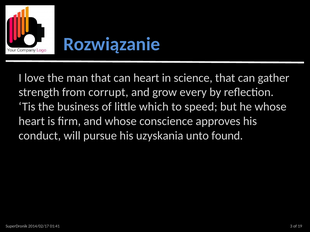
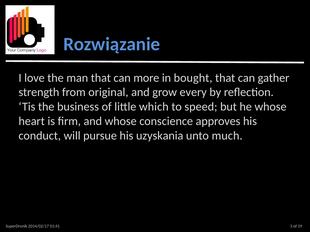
can heart: heart -> more (146, 78)
science: science -> bought (193, 78)
corrupt: corrupt -> original (108, 92)
found: found -> much (227, 136)
